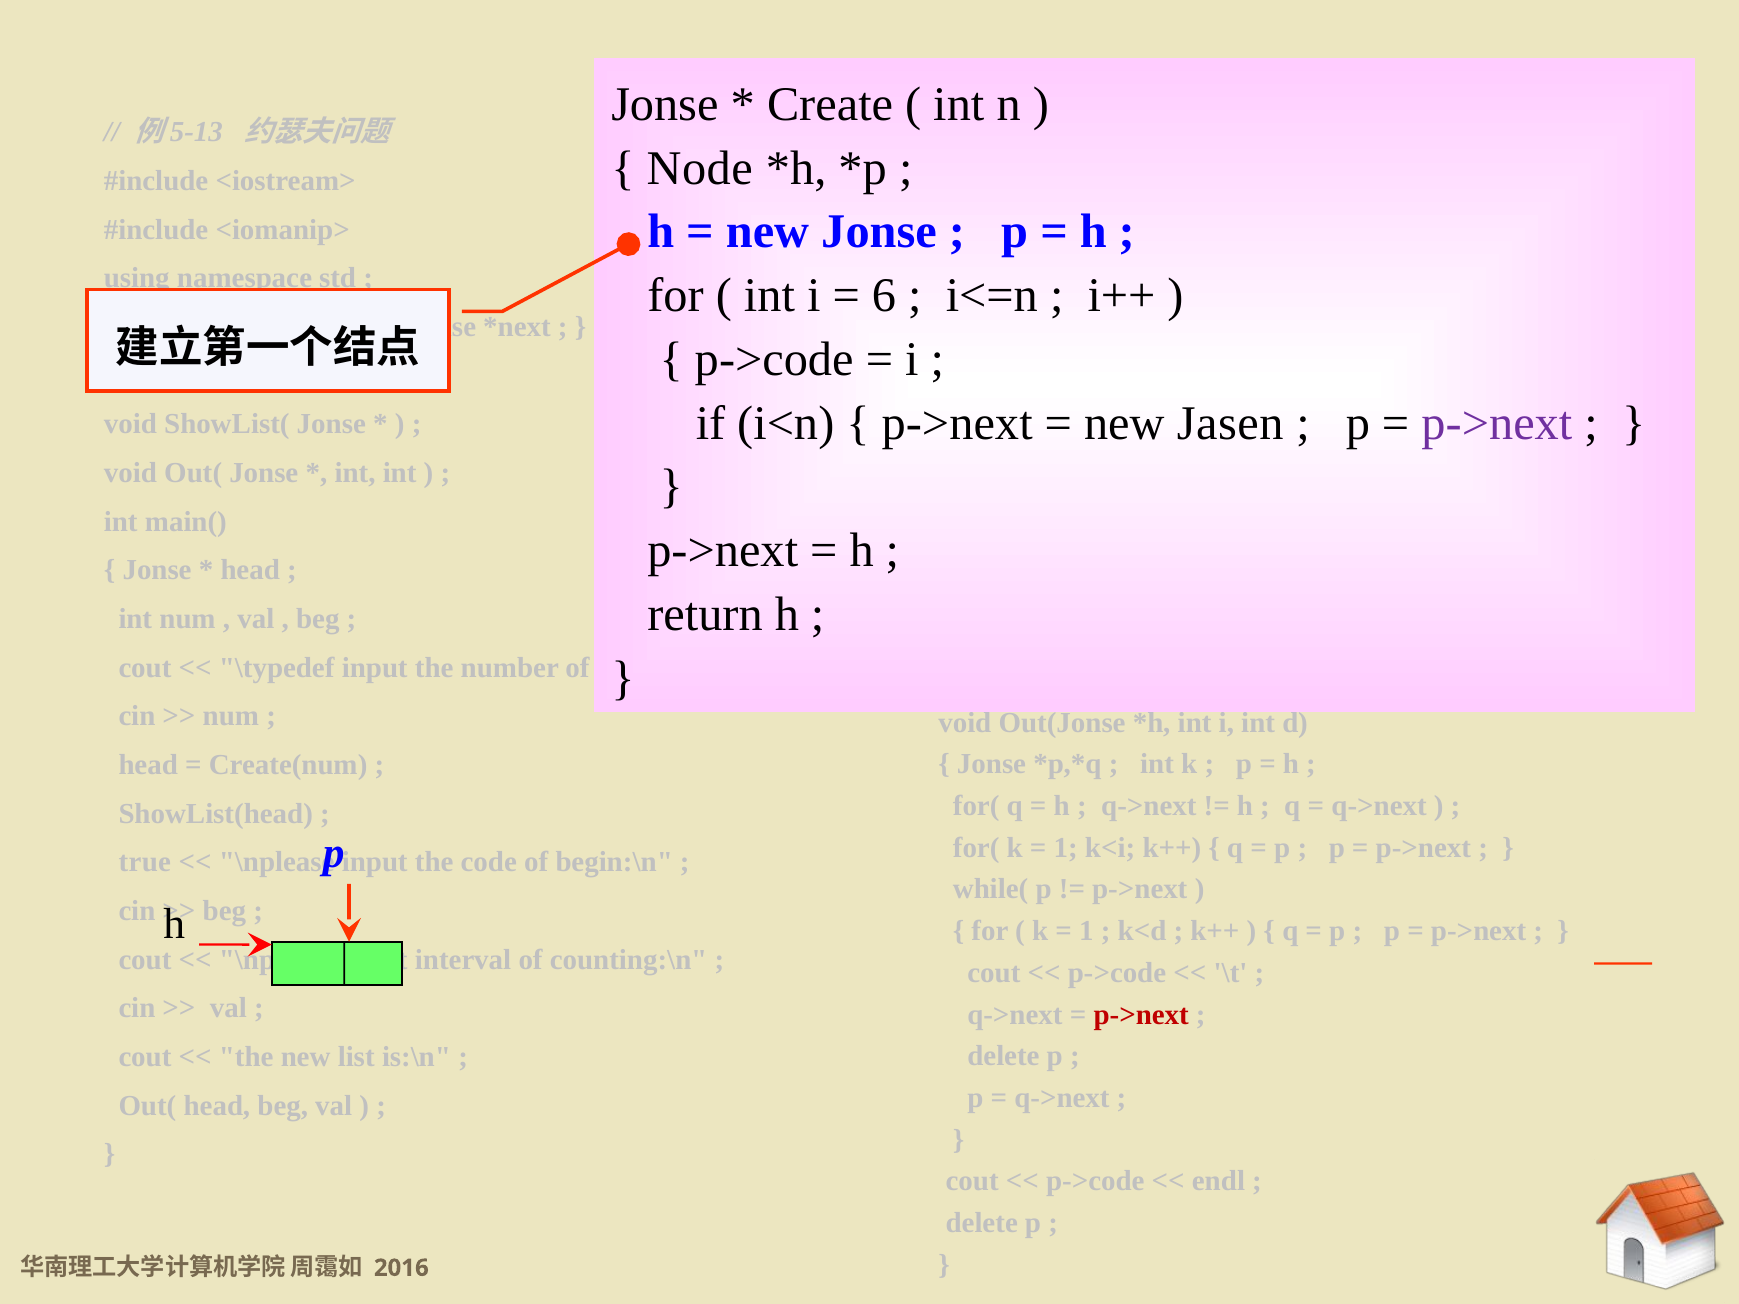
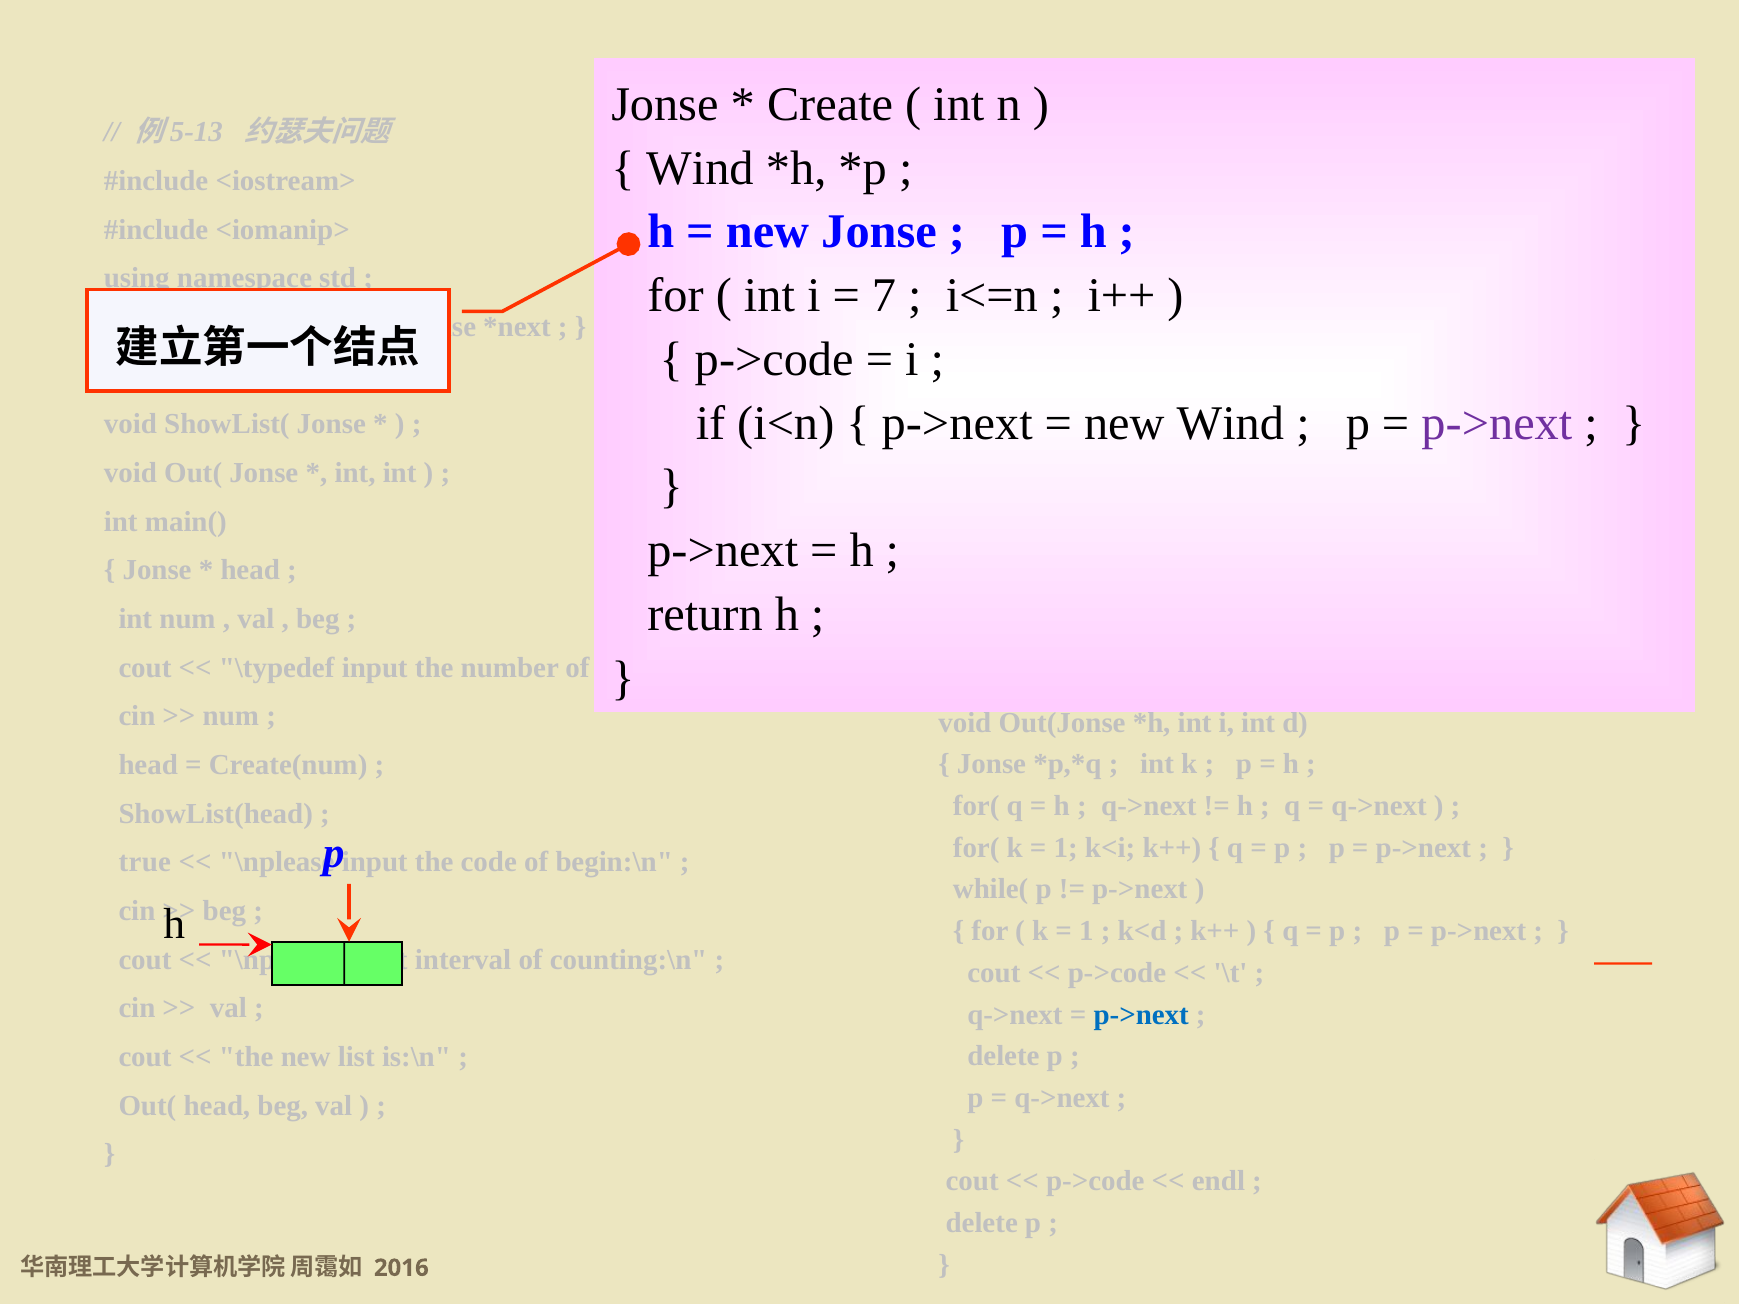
Node: Node -> Wind (700, 168)
6: 6 -> 7 (884, 296)
new Jasen: Jasen -> Wind (1230, 423)
p->next colour: red -> blue (1141, 1015)
